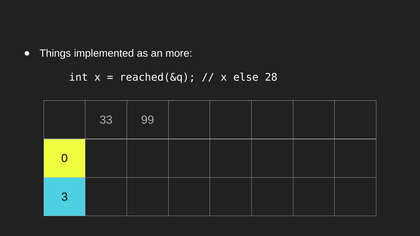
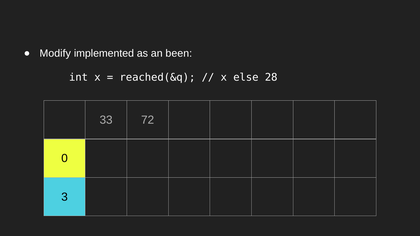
Things: Things -> Modify (55, 54)
more: more -> been (179, 54)
99: 99 -> 72 (148, 120)
